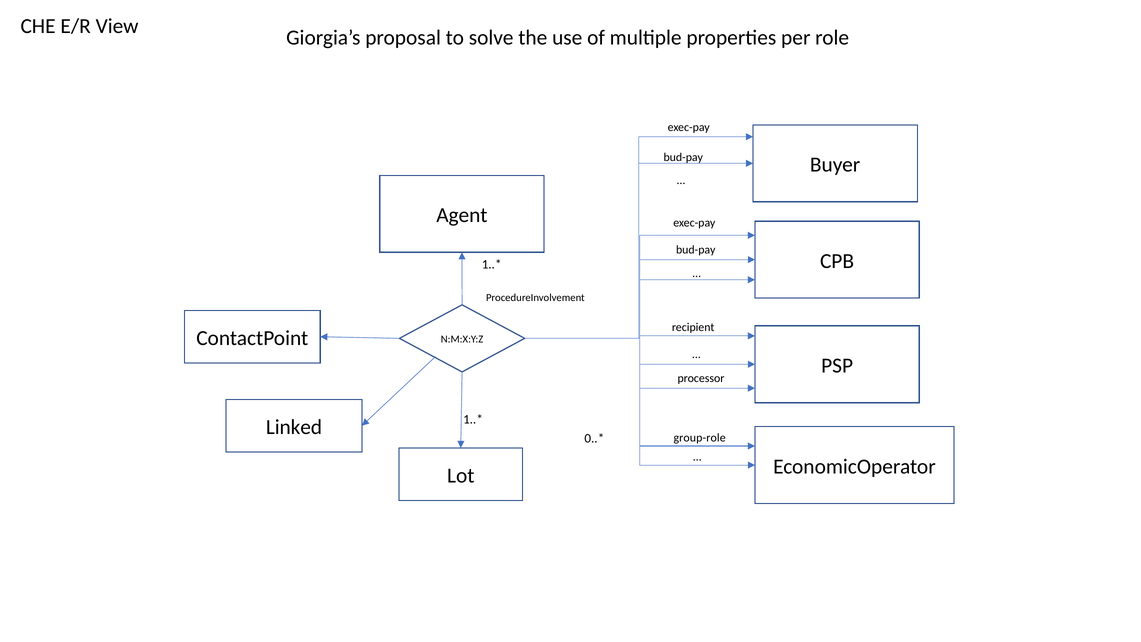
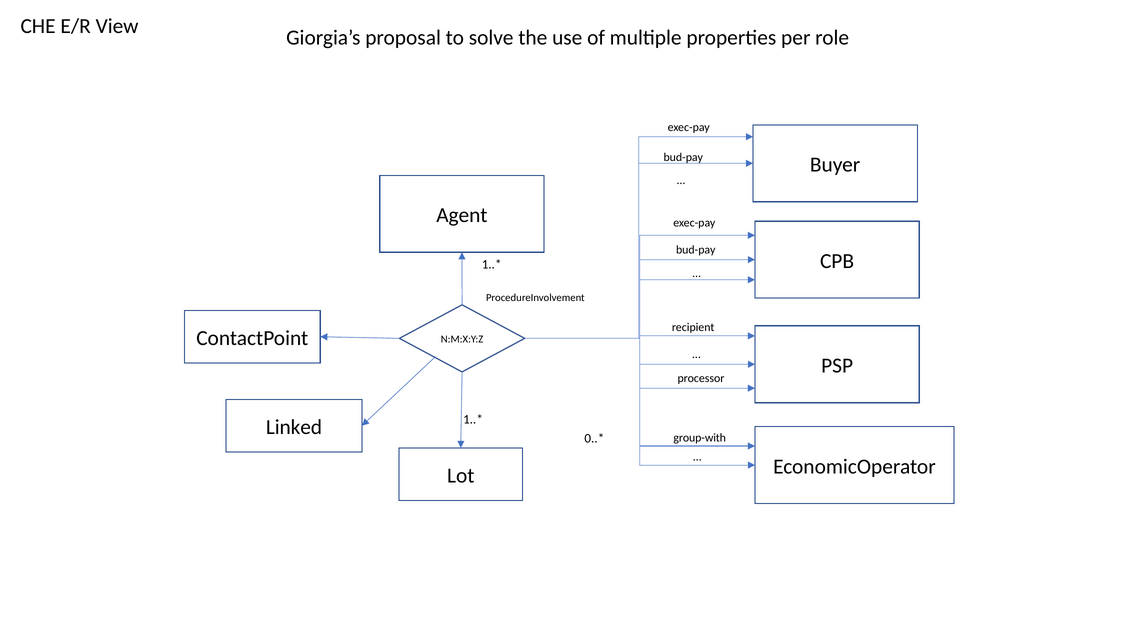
group-role: group-role -> group-with (700, 438)
